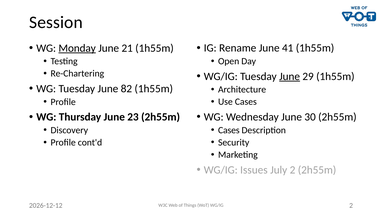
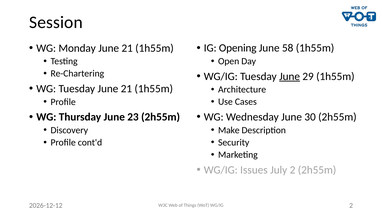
Monday underline: present -> none (77, 48)
Rename: Rename -> Opening (238, 48)
41: 41 -> 58 (288, 48)
Tuesday June 82: 82 -> 21 (126, 89)
Cases: Cases -> Make (229, 130)
